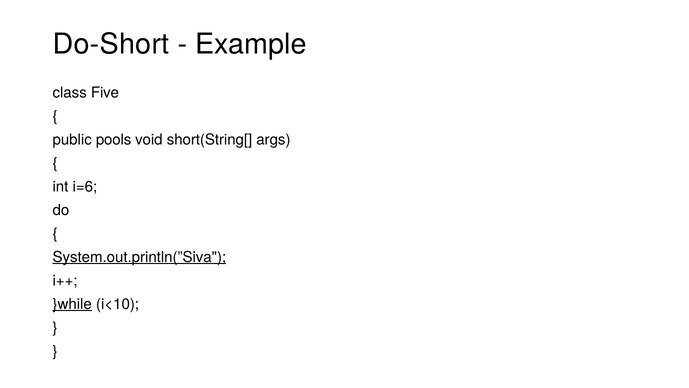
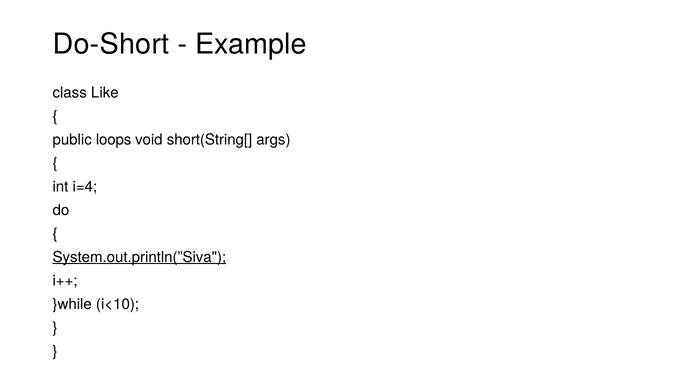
Five: Five -> Like (105, 93)
pools: pools -> loops (114, 140)
i=6: i=6 -> i=4 (85, 187)
}while underline: present -> none (72, 304)
